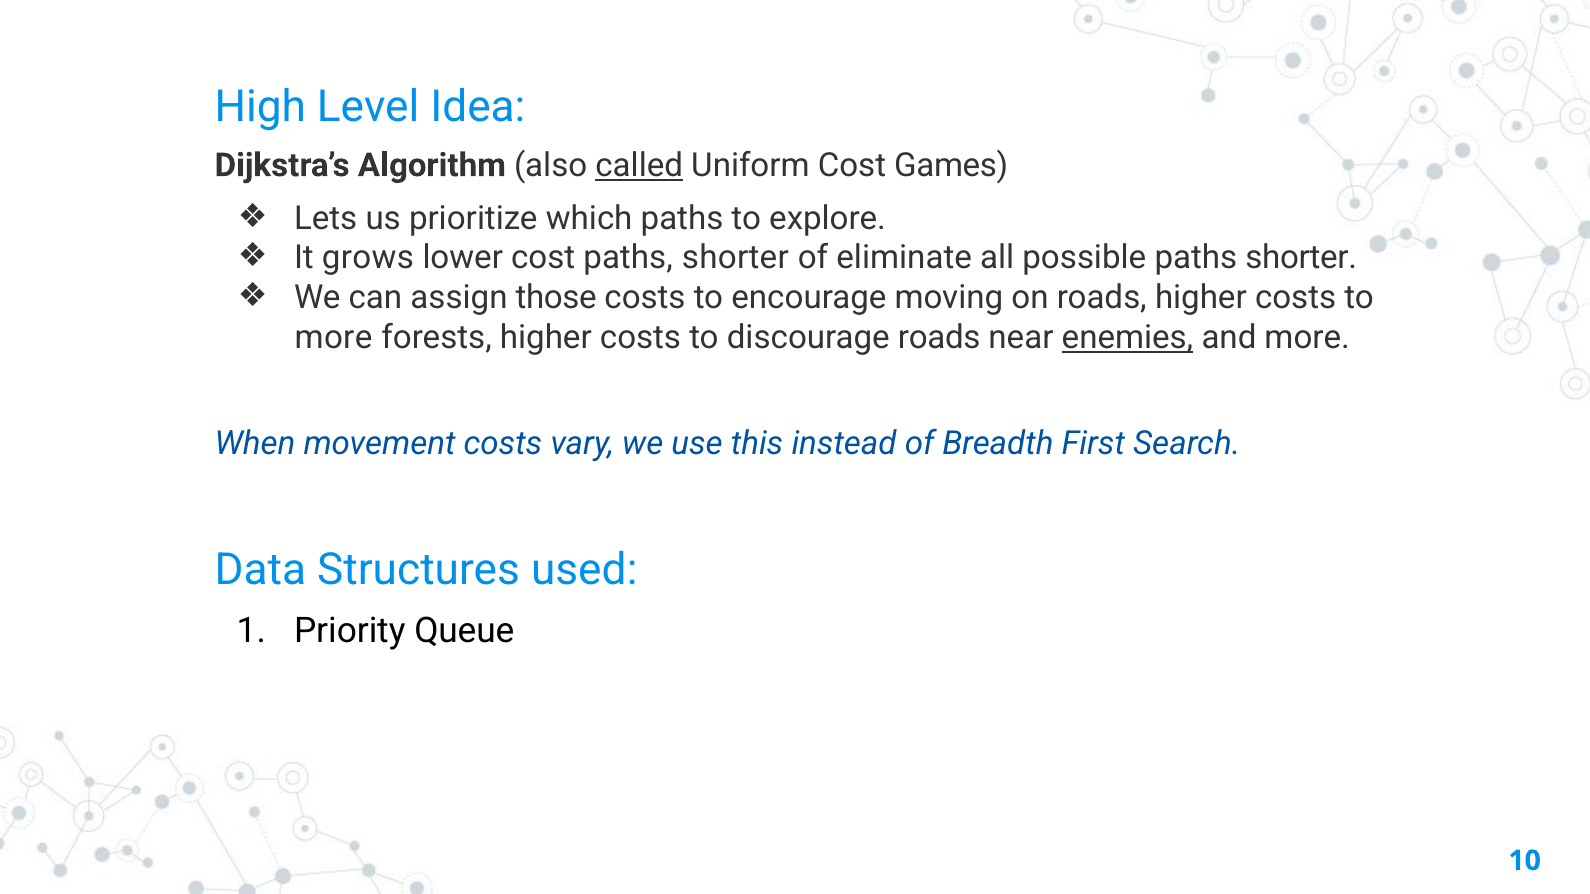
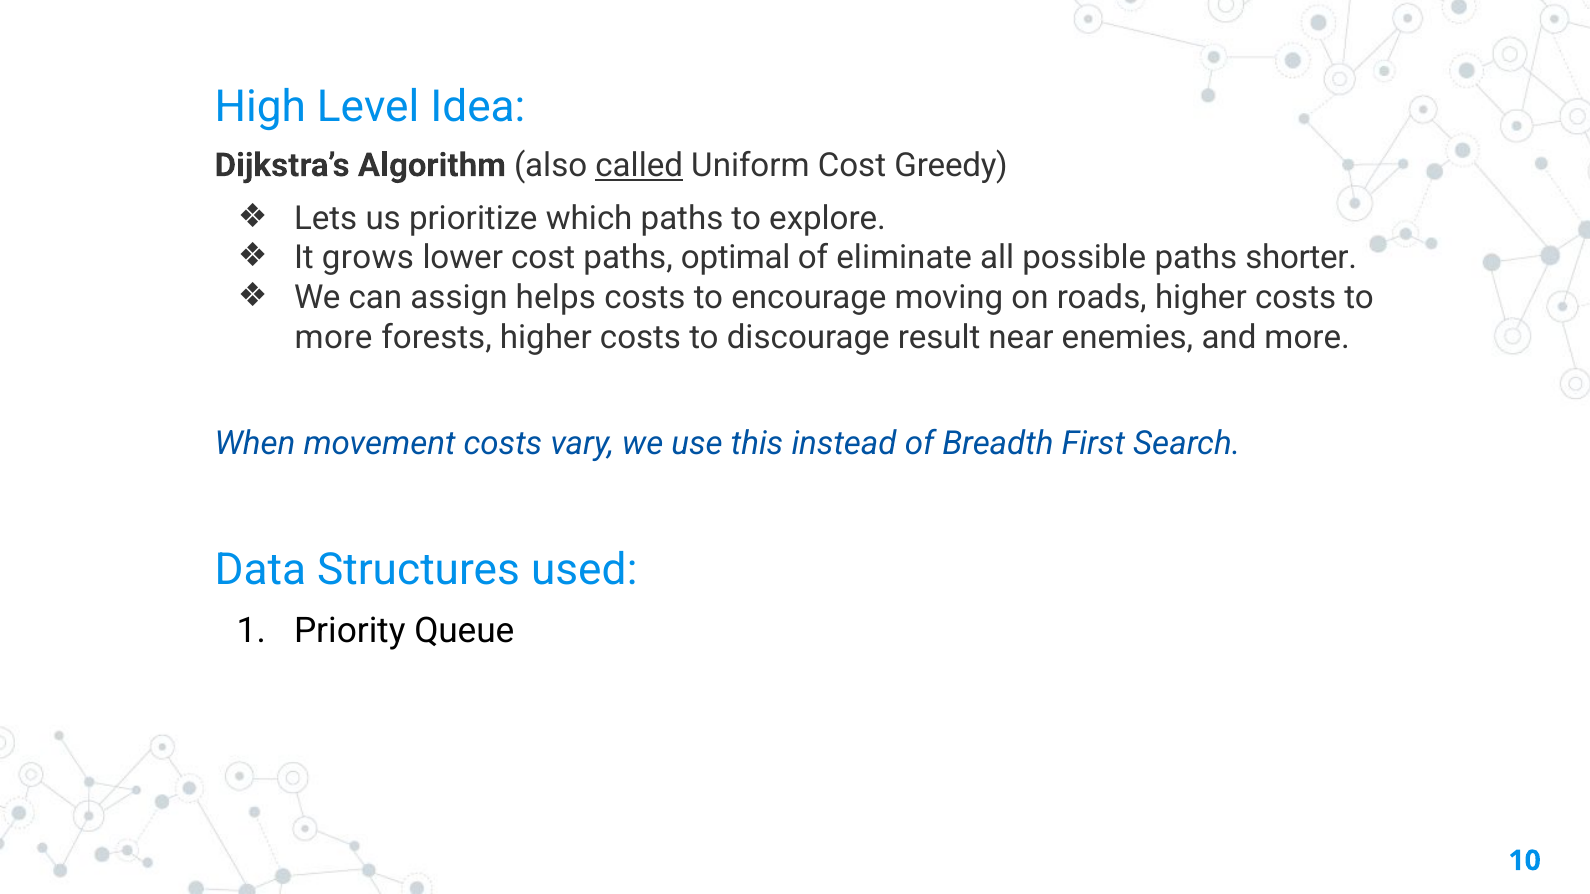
Games: Games -> Greedy (951, 165)
cost paths shorter: shorter -> optimal (736, 258)
those: those -> helps (556, 298)
discourage roads: roads -> result (939, 338)
enemies underline: present -> none (1127, 338)
